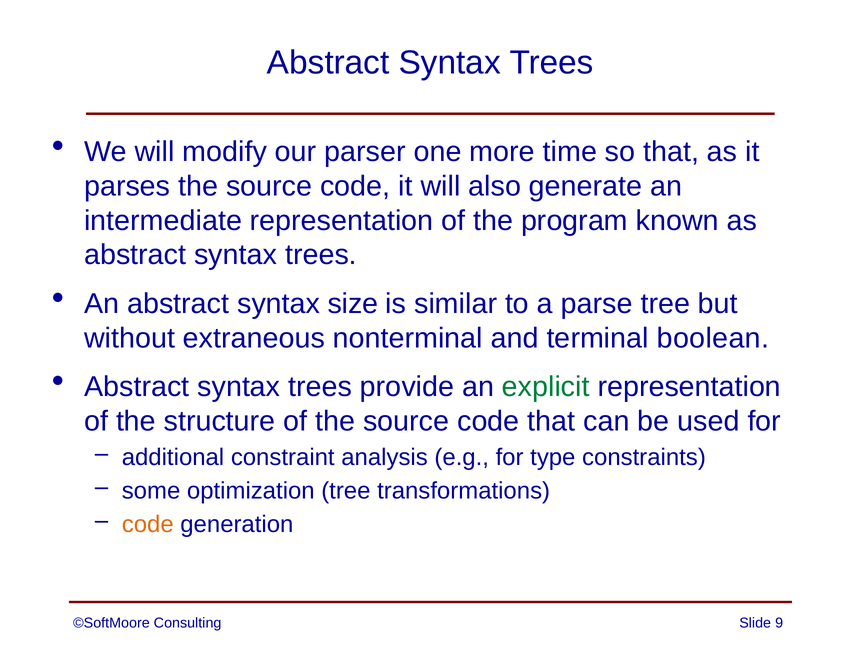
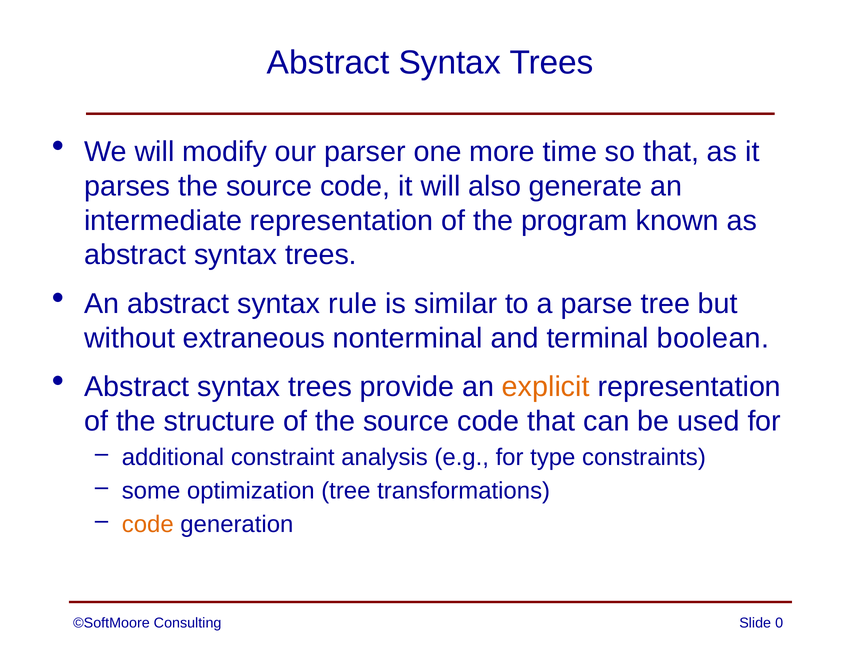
size: size -> rule (353, 304)
explicit colour: green -> orange (546, 387)
9: 9 -> 0 (779, 624)
